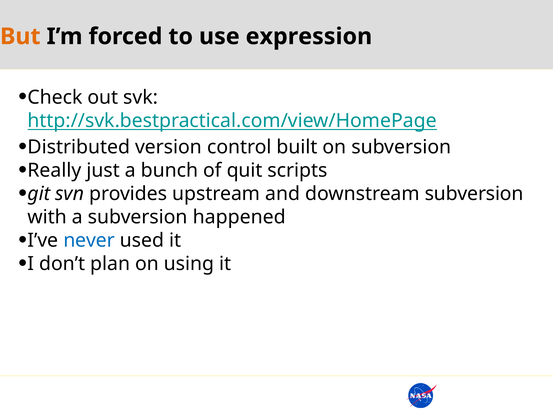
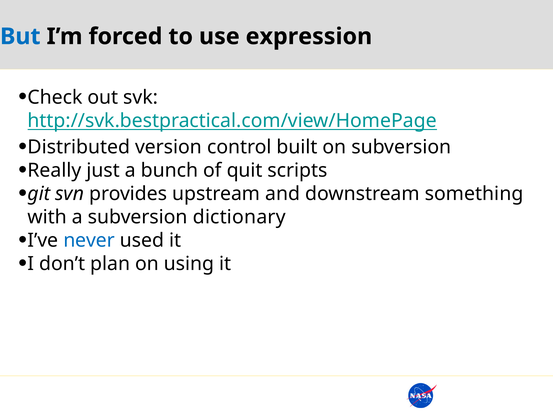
But colour: orange -> blue (20, 36)
downstream subversion: subversion -> something (474, 194)
happened: happened -> dictionary (239, 217)
